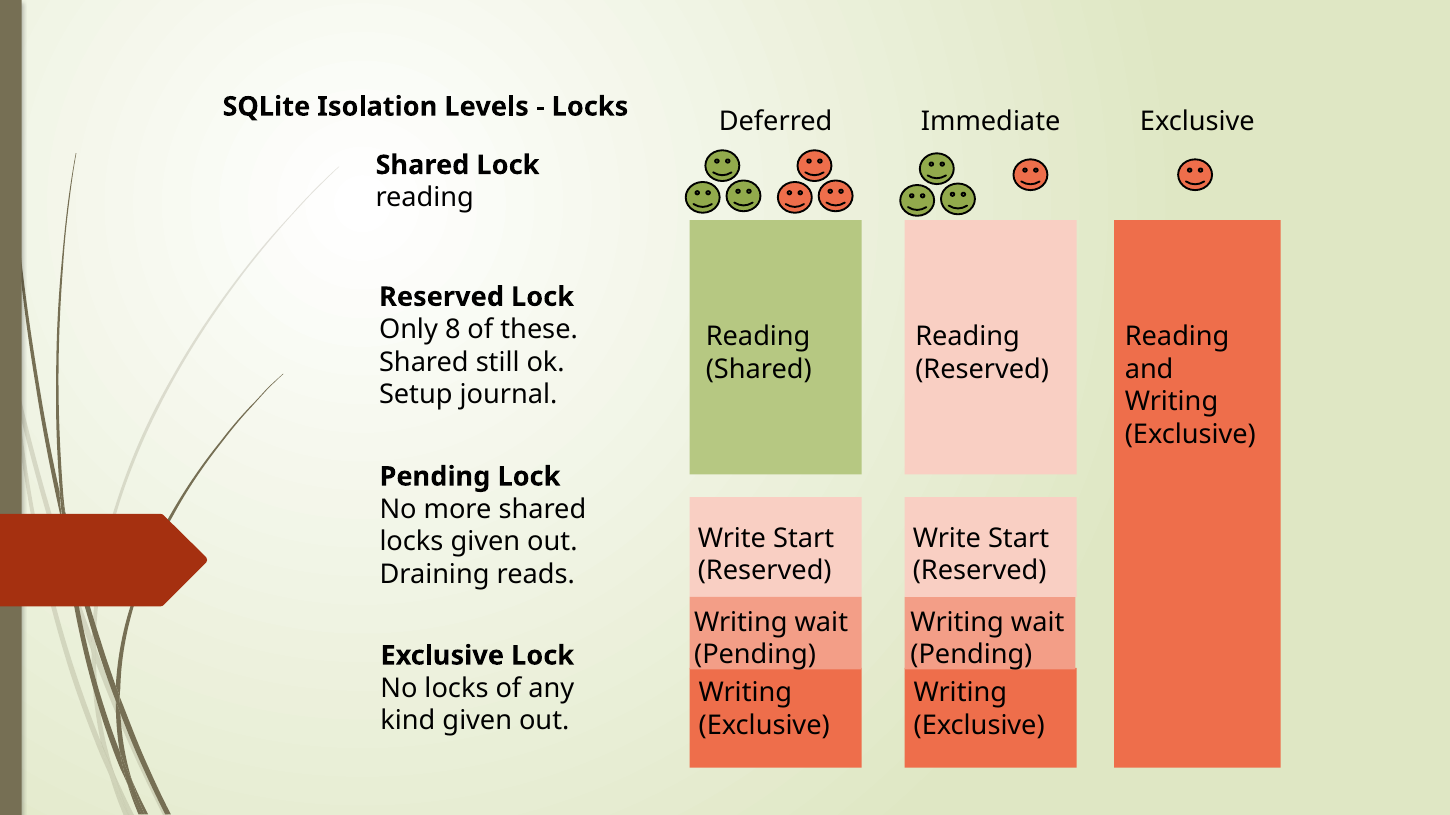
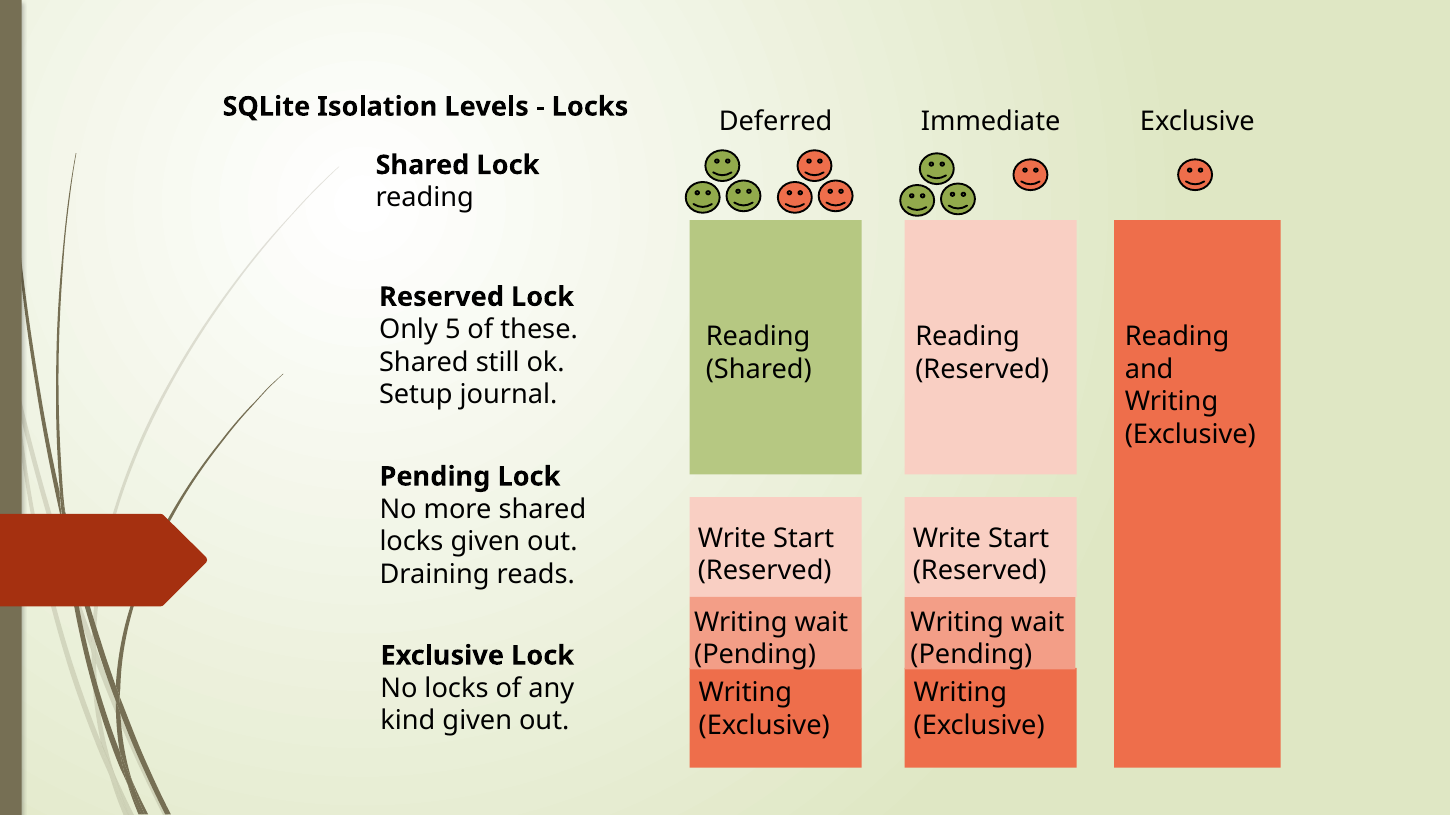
8: 8 -> 5 (453, 330)
